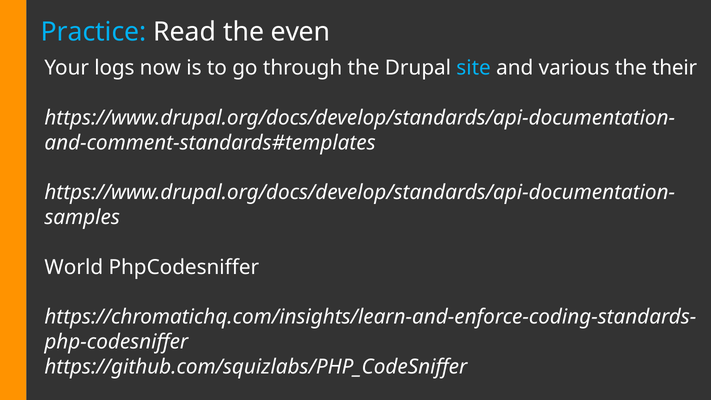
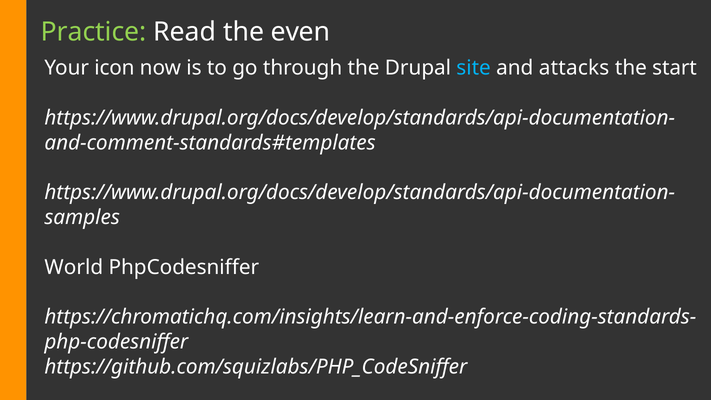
Practice colour: light blue -> light green (94, 32)
logs: logs -> icon (114, 68)
various: various -> attacks (574, 68)
their: their -> start (675, 68)
